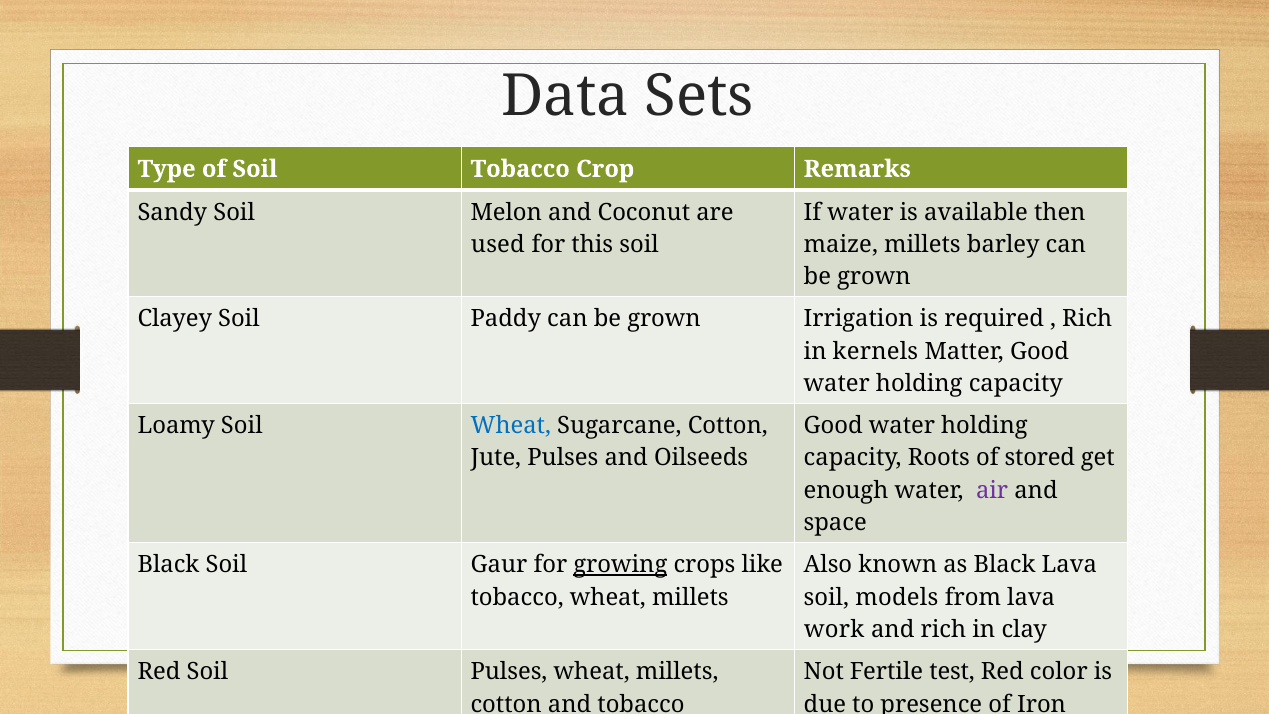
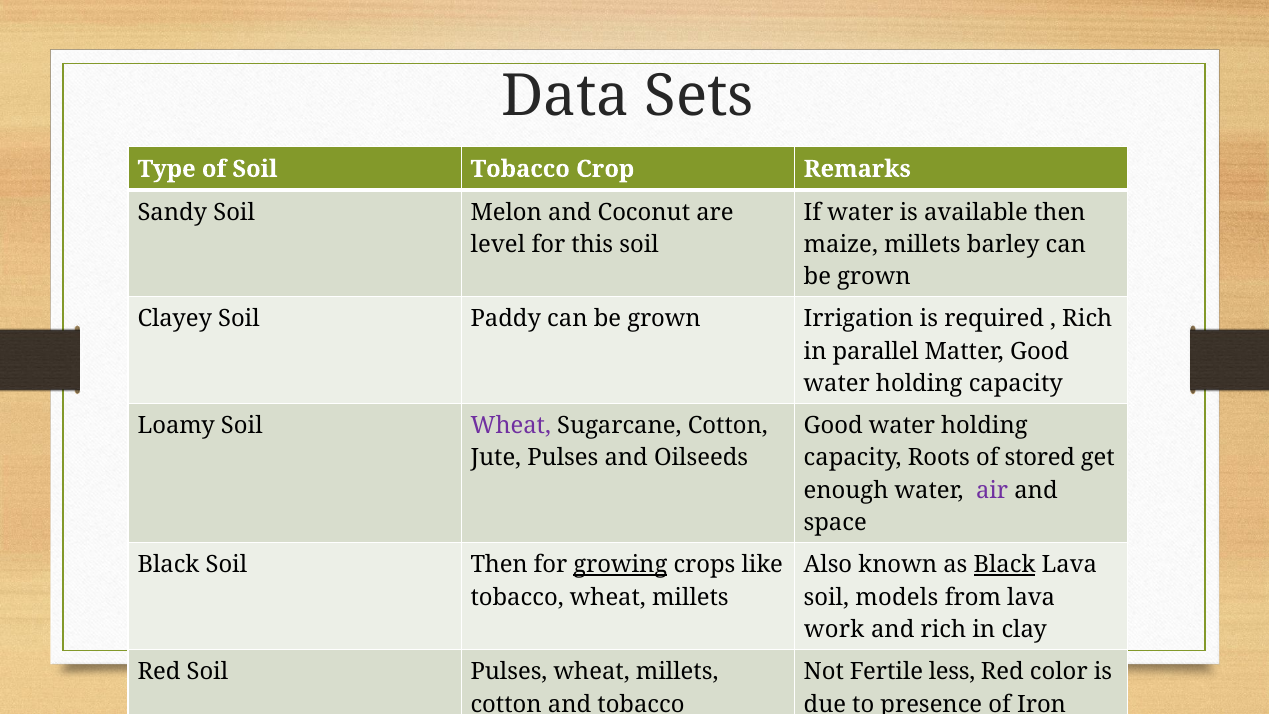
used: used -> level (498, 245)
kernels: kernels -> parallel (876, 351)
Wheat colour: blue -> purple (511, 426)
Soil Gaur: Gaur -> Then (499, 565)
Black underline: none -> present (1005, 565)
test: test -> less (952, 672)
